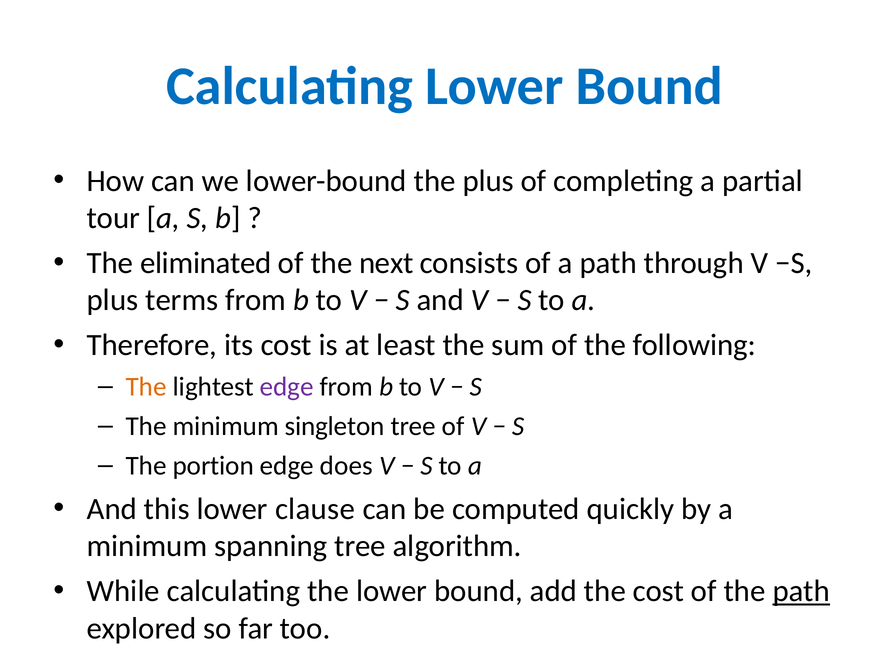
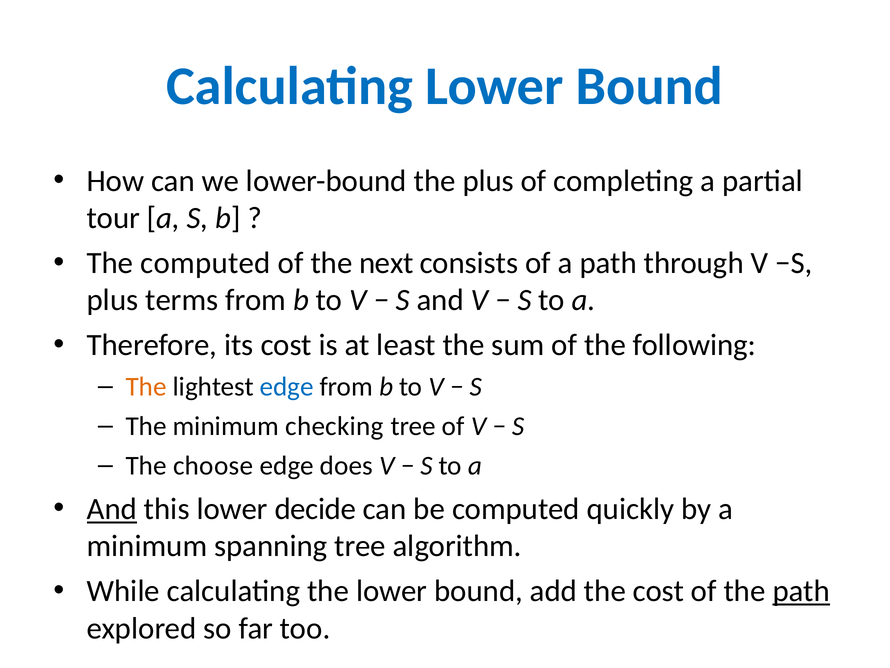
The eliminated: eliminated -> computed (206, 263)
edge colour: purple -> blue (287, 387)
singleton: singleton -> checking (334, 426)
portion: portion -> choose (213, 466)
And underline: none -> present (112, 509)
clause: clause -> decide (315, 509)
